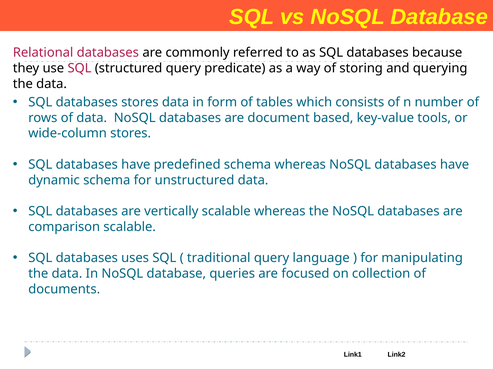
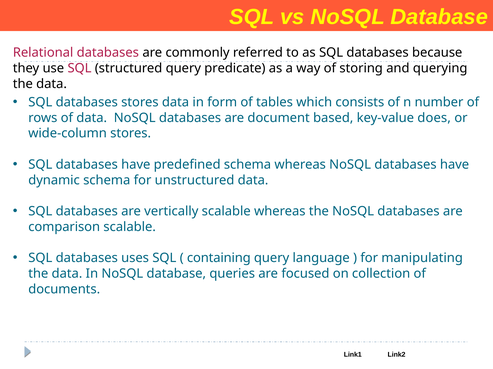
tools: tools -> does (434, 118)
traditional: traditional -> containing (219, 258)
